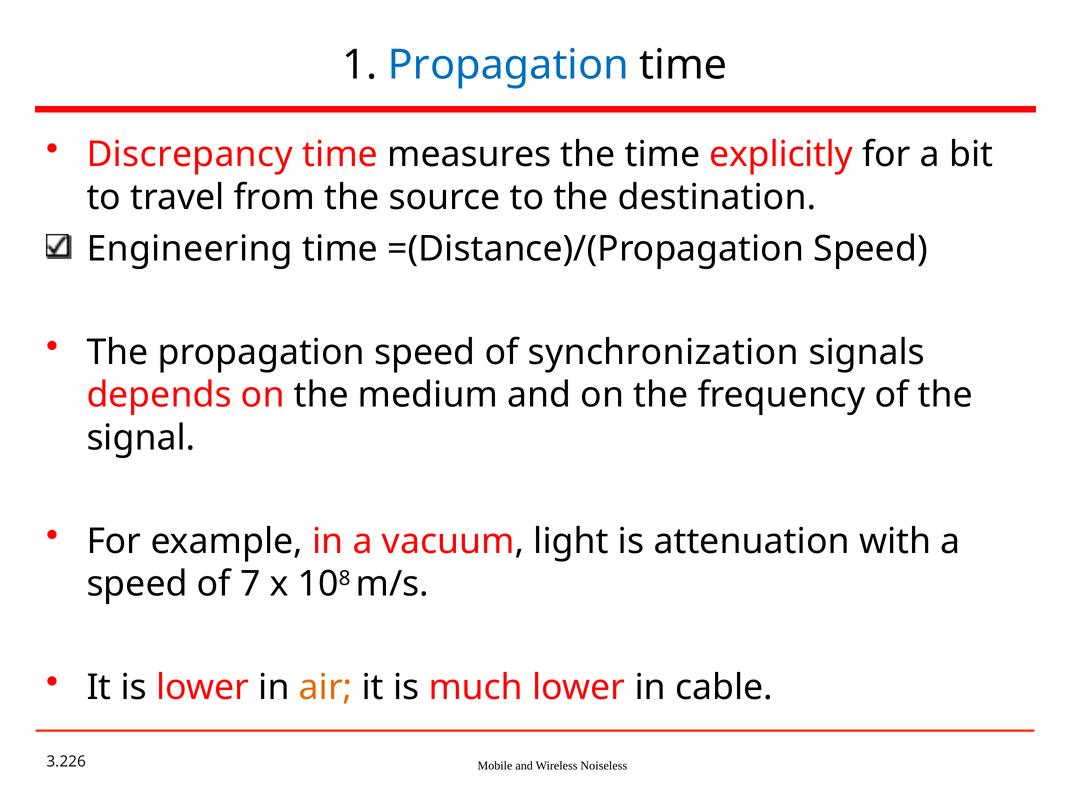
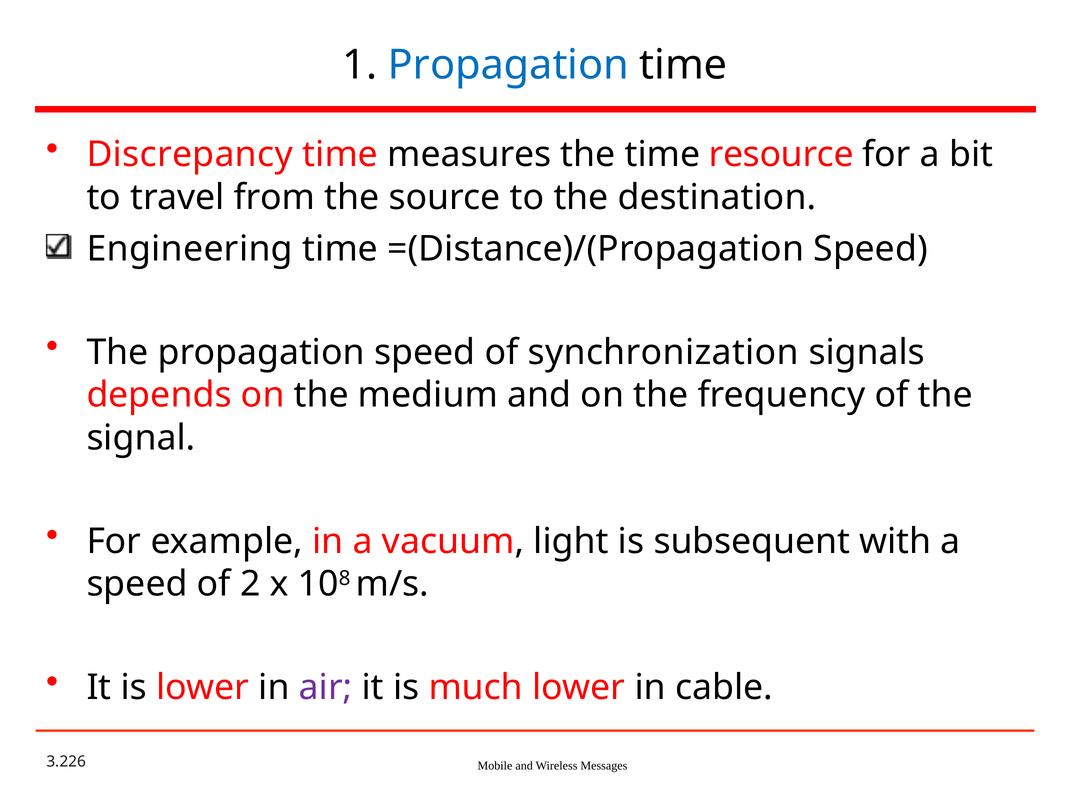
explicitly: explicitly -> resource (781, 155)
attenuation: attenuation -> subsequent (752, 542)
7: 7 -> 2 (250, 585)
air colour: orange -> purple (326, 688)
Noiseless: Noiseless -> Messages (604, 766)
